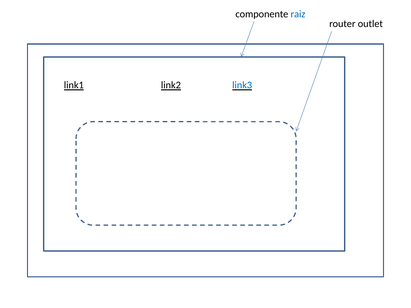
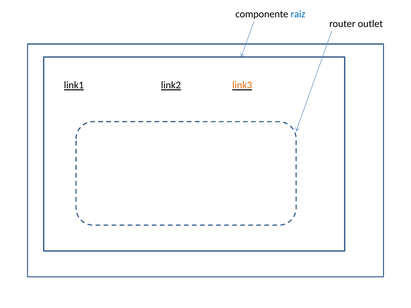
link3 colour: blue -> orange (242, 85)
